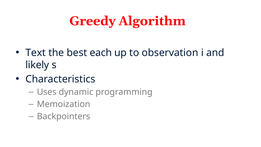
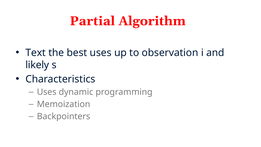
Greedy: Greedy -> Partial (92, 21)
best each: each -> uses (101, 53)
